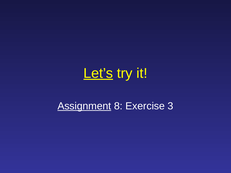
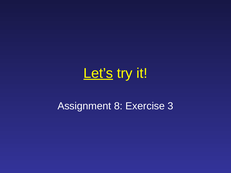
Assignment underline: present -> none (84, 106)
